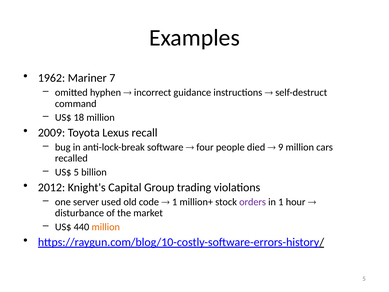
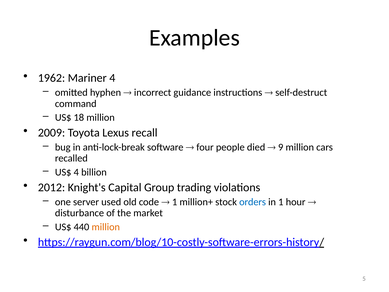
Mariner 7: 7 -> 4 (112, 78)
US$ 5: 5 -> 4 (76, 172)
orders colour: purple -> blue (253, 202)
